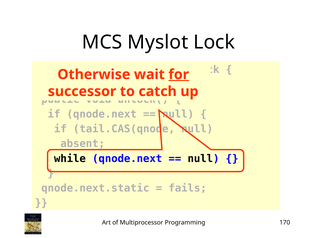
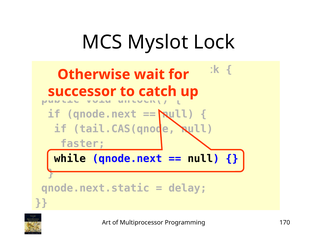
for underline: present -> none (179, 74)
absent: absent -> faster (83, 144)
fails: fails -> delay (188, 188)
